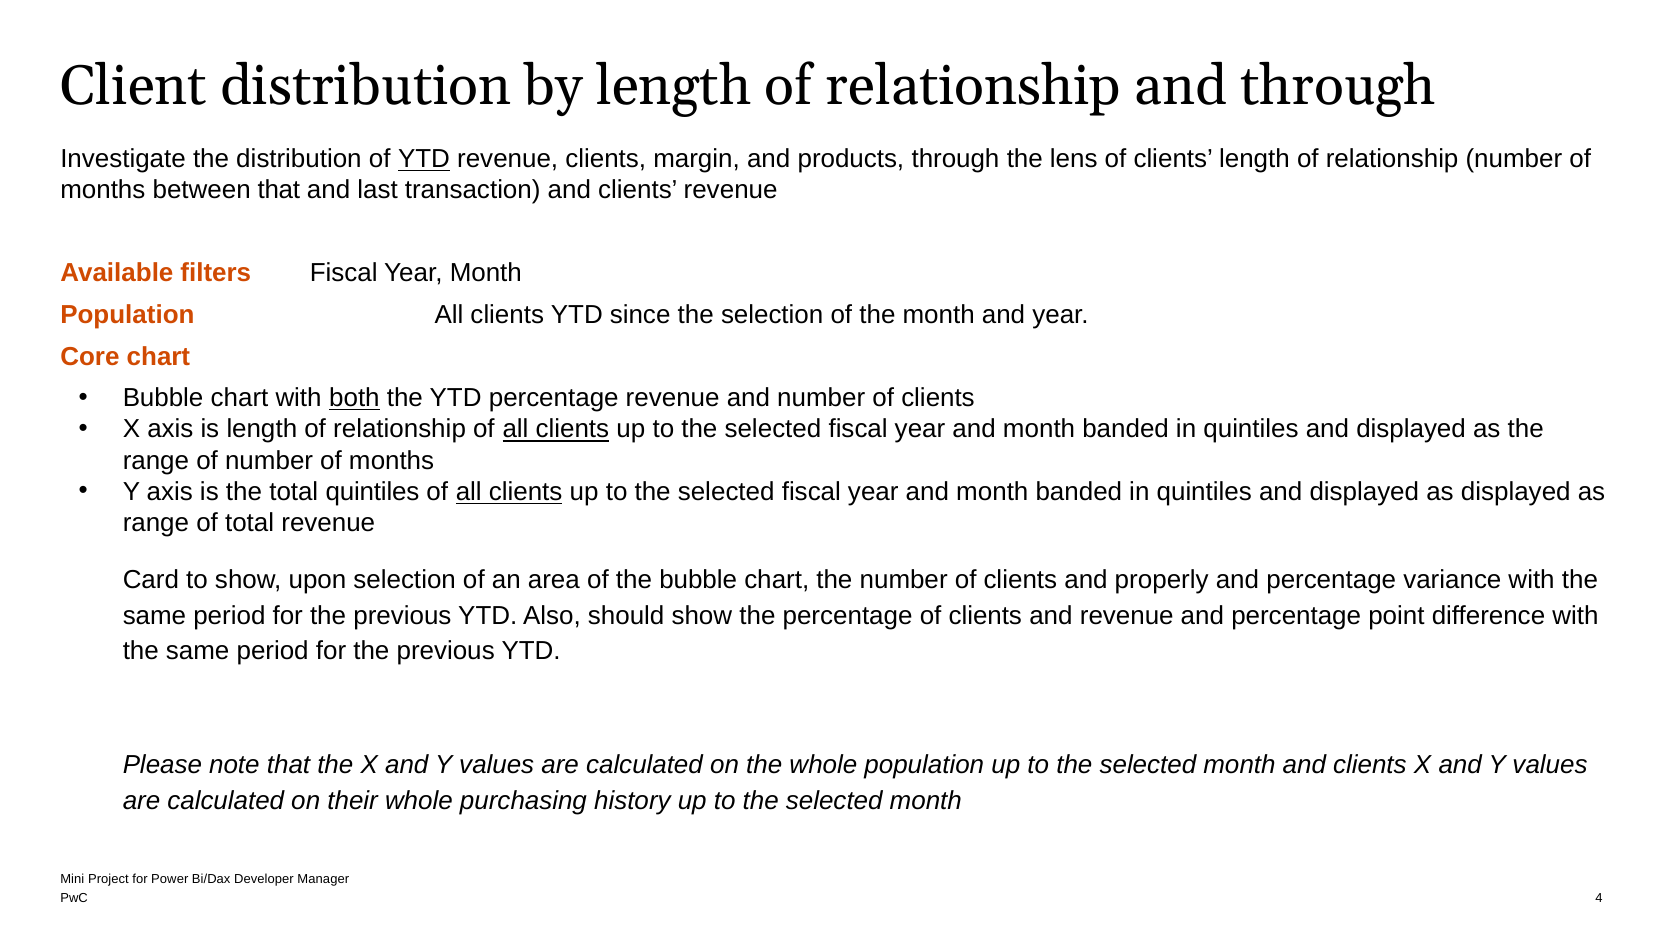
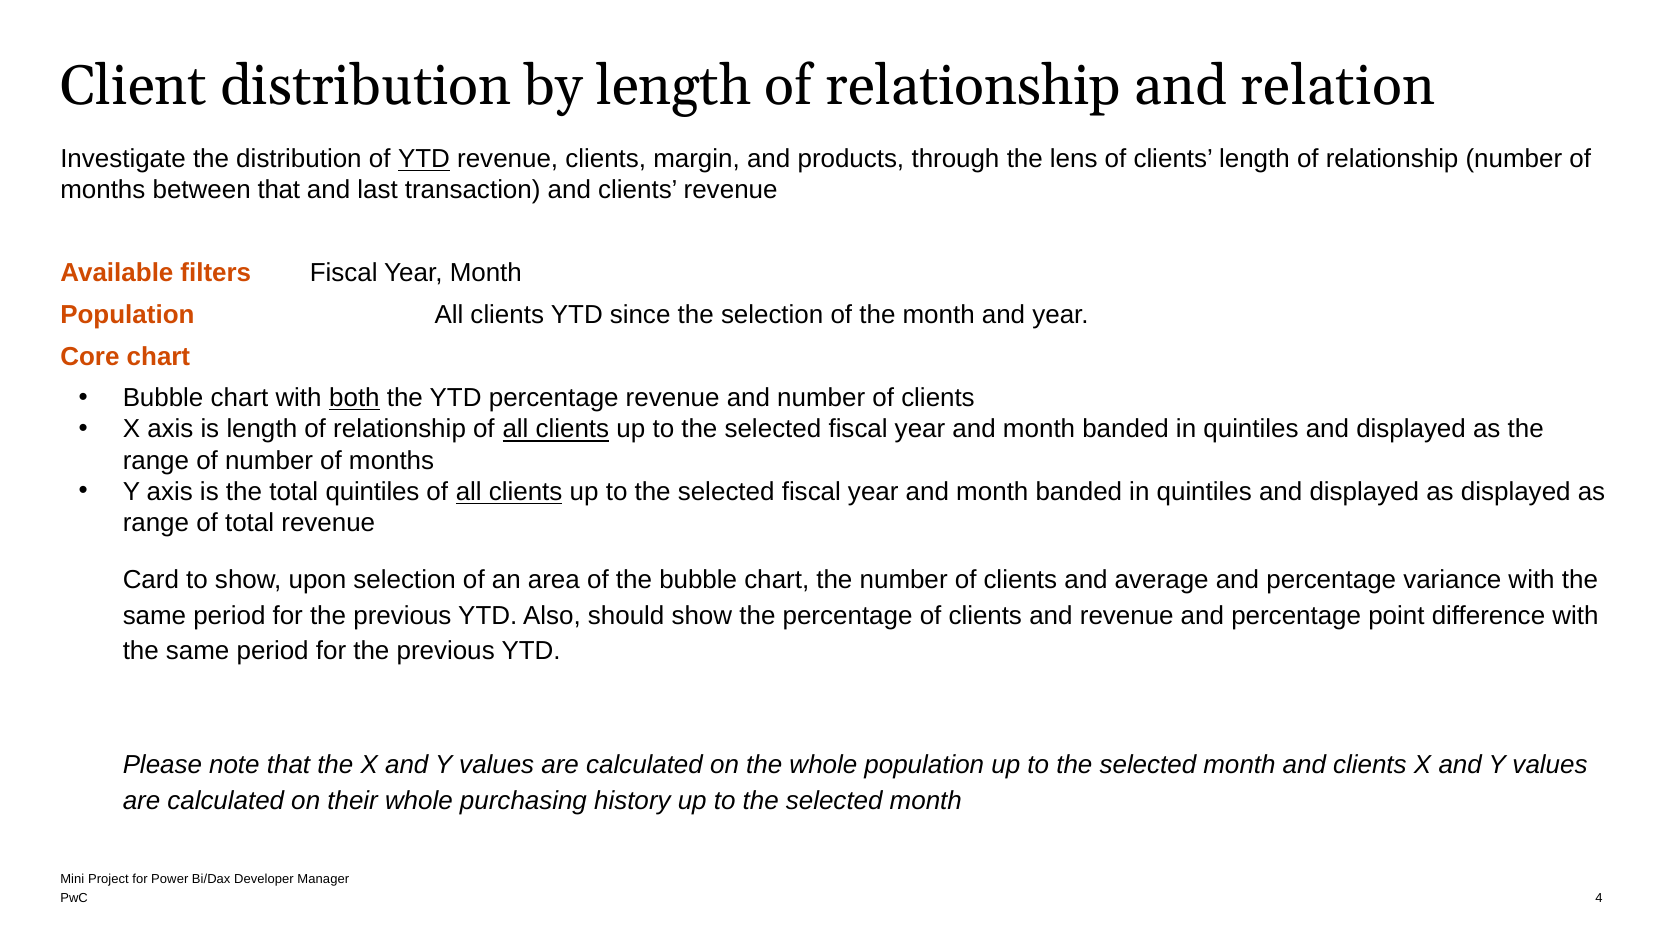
and through: through -> relation (1338, 86)
properly: properly -> average (1162, 579)
